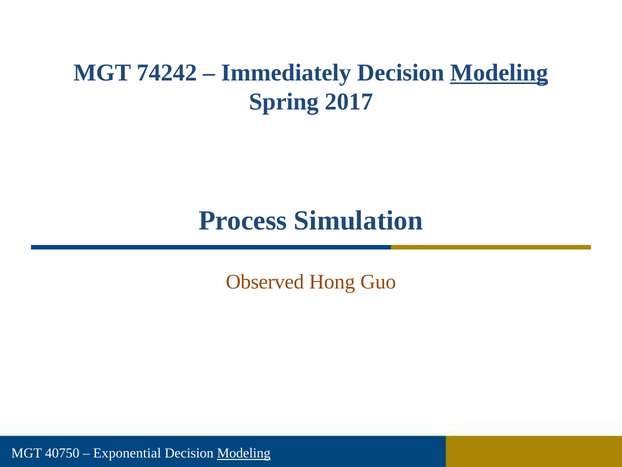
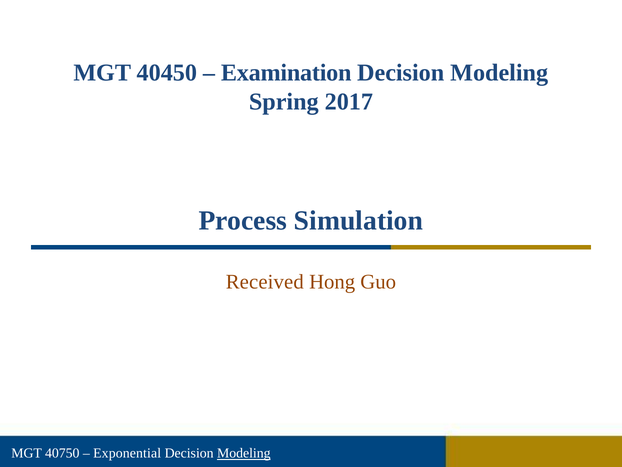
74242: 74242 -> 40450 (167, 73)
Immediately: Immediately -> Examination (286, 73)
Modeling underline: present -> none (499, 73)
Observed: Observed -> Received (265, 281)
